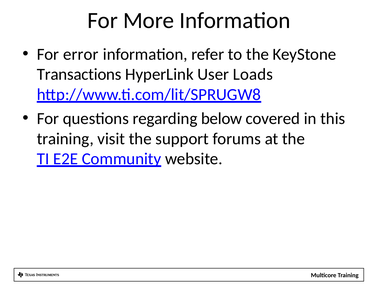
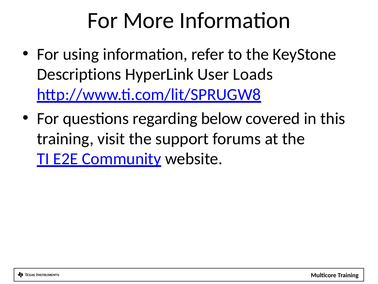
error: error -> using (81, 54)
Transactions: Transactions -> Descriptions (79, 74)
